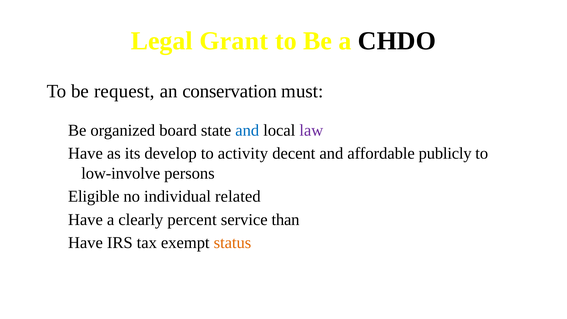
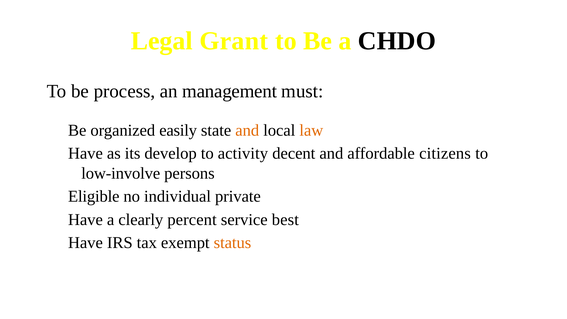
request: request -> process (124, 91)
conservation: conservation -> management (230, 91)
board: board -> easily (178, 130)
and colour: blue -> orange (247, 130)
law colour: purple -> orange (311, 130)
publicly: publicly -> citizens (445, 153)
related: related -> private (238, 196)
than: than -> best (285, 220)
